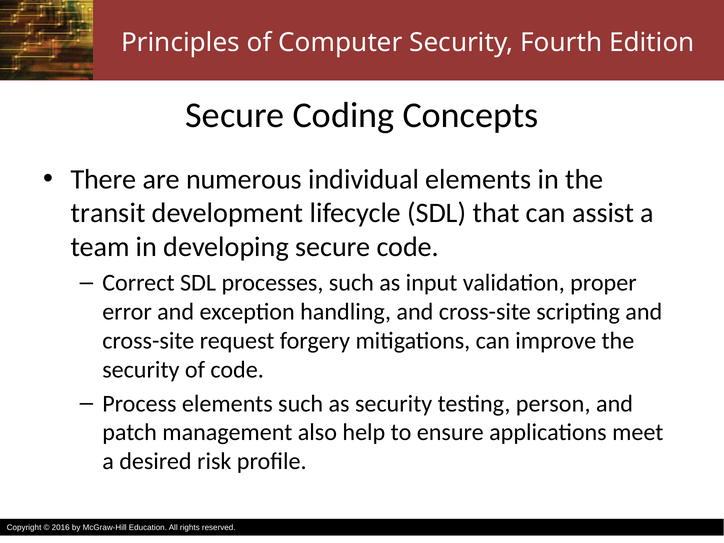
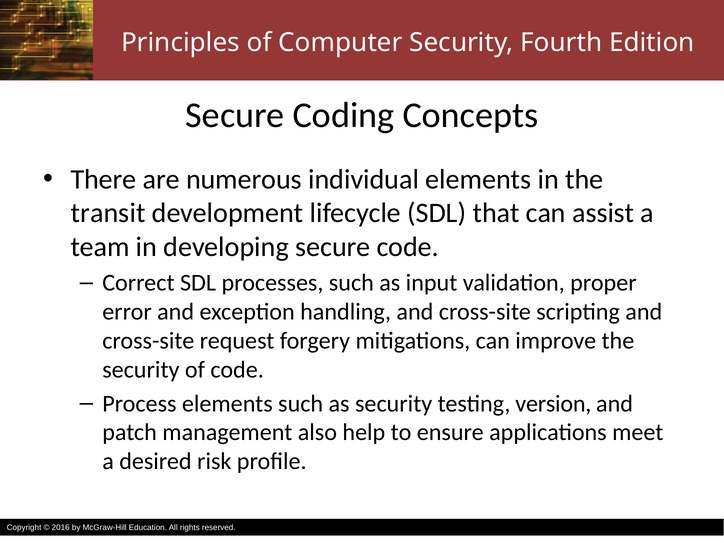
person: person -> version (553, 404)
